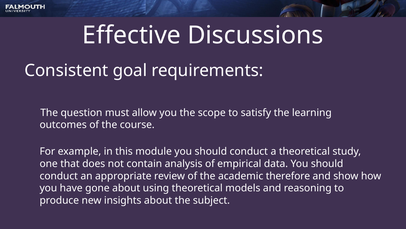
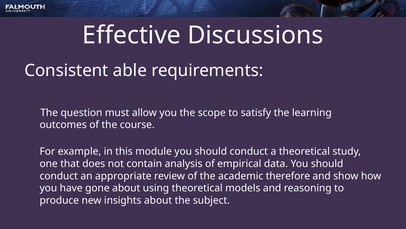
goal: goal -> able (130, 70)
